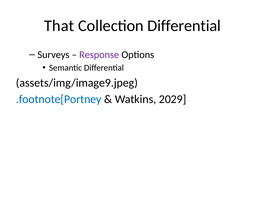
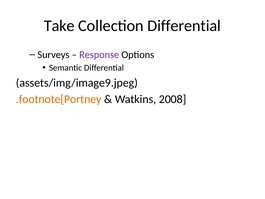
That: That -> Take (59, 26)
.footnote[Portney colour: blue -> orange (59, 99)
2029: 2029 -> 2008 (173, 99)
